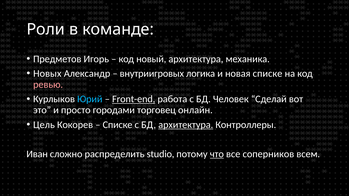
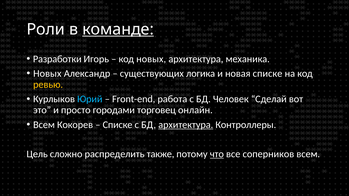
команде underline: none -> present (118, 29)
Предметов: Предметов -> Разработки (57, 59)
код новый: новый -> новых (151, 59)
внутриигровых: внутриигровых -> существующих (152, 74)
ревью colour: pink -> yellow (48, 85)
Front-end underline: present -> none (134, 99)
Цель: Цель -> Всем (44, 125)
Иван: Иван -> Цель (37, 154)
studio: studio -> также (161, 154)
